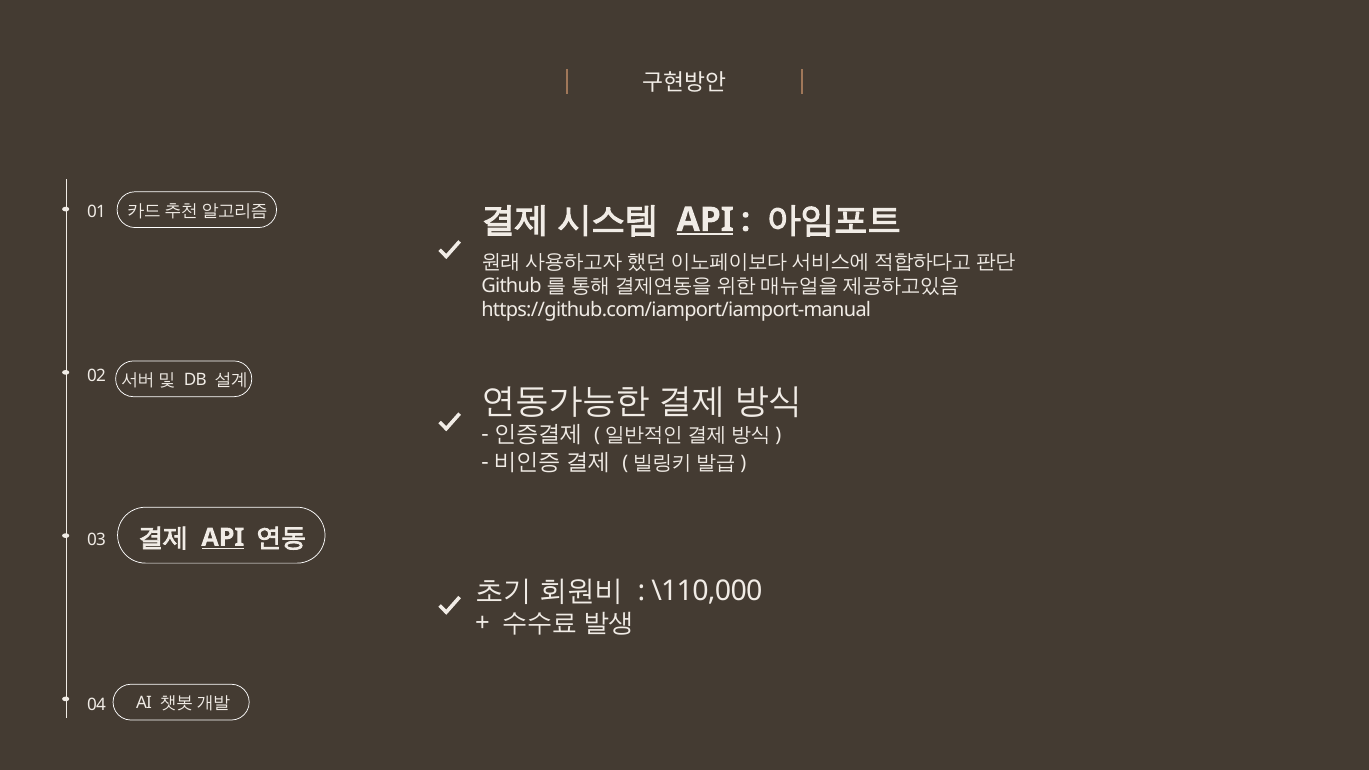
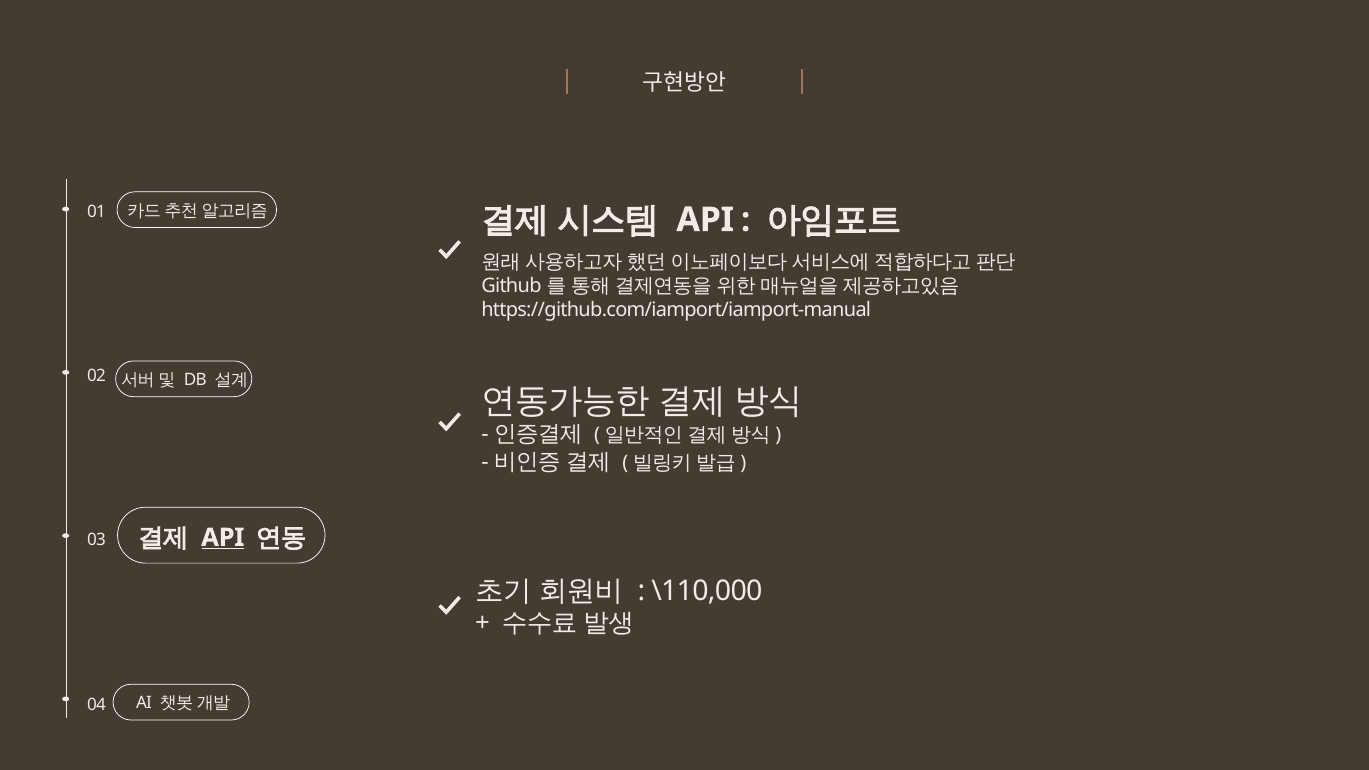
API underline: present -> none (705, 220)
